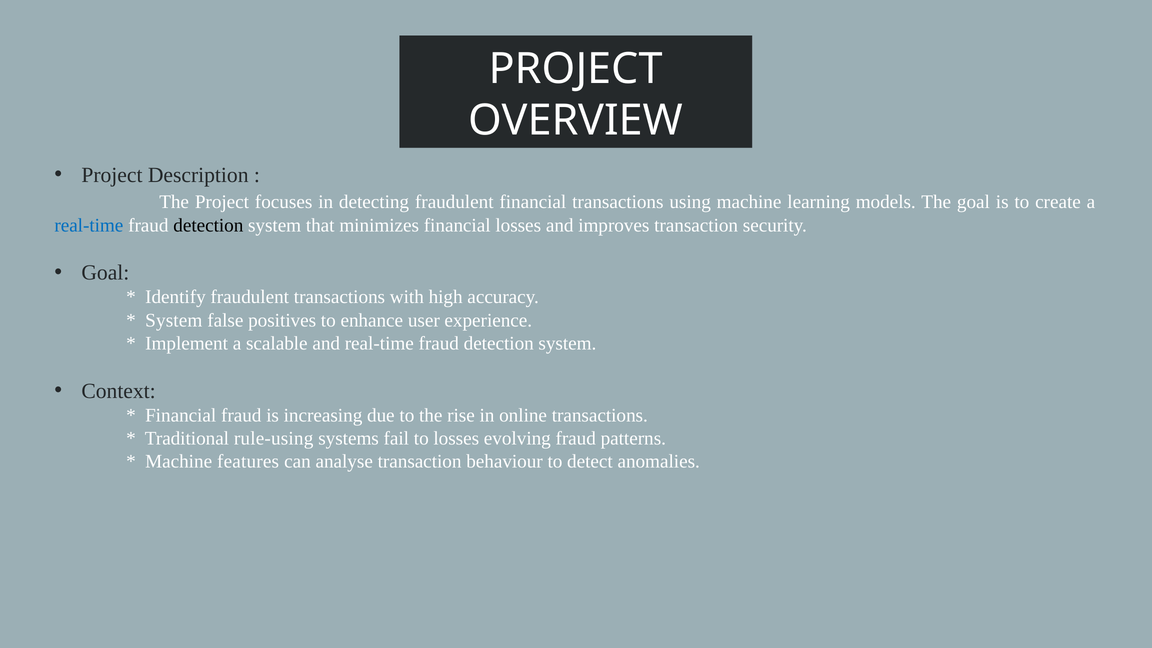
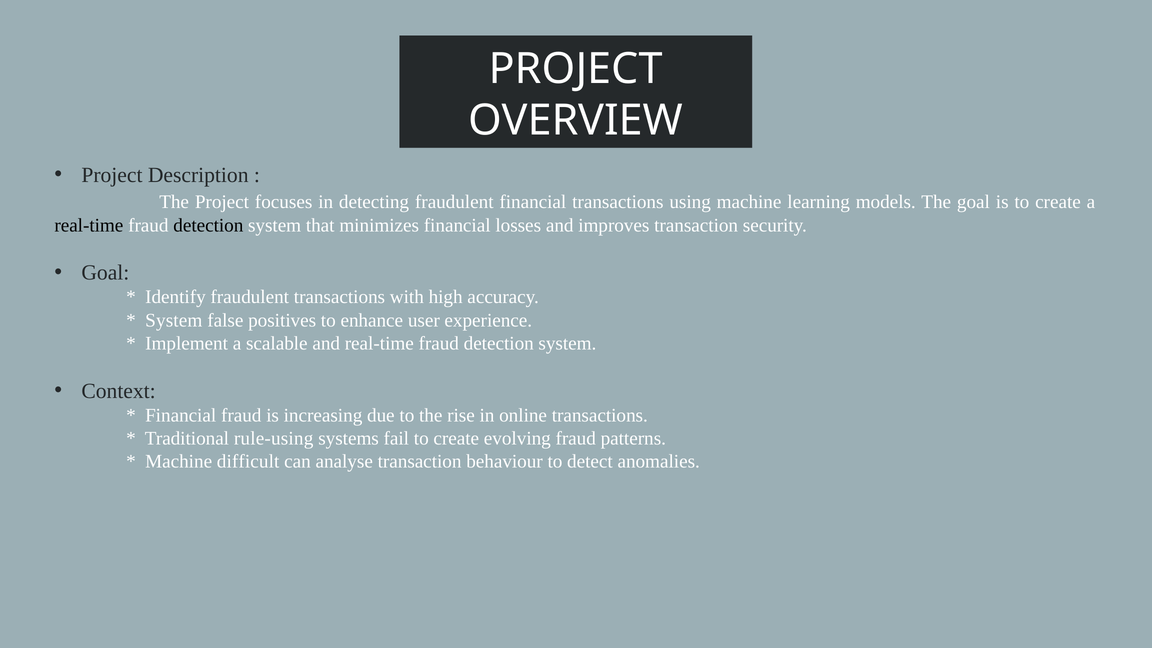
real-time colour: blue -> black (89, 225)
fail to losses: losses -> create (456, 438)
features: features -> difficult (248, 461)
